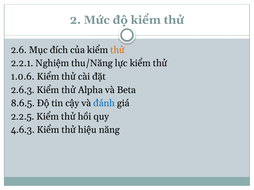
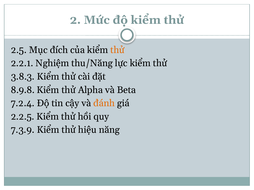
2.6: 2.6 -> 2.5 (19, 50)
1.0.6: 1.0.6 -> 3.8.3 (23, 77)
2.6.3: 2.6.3 -> 8.9.8 (23, 90)
8.6.5: 8.6.5 -> 7.2.4 (23, 103)
đánh colour: blue -> orange (104, 103)
4.6.3: 4.6.3 -> 7.3.9 (23, 130)
